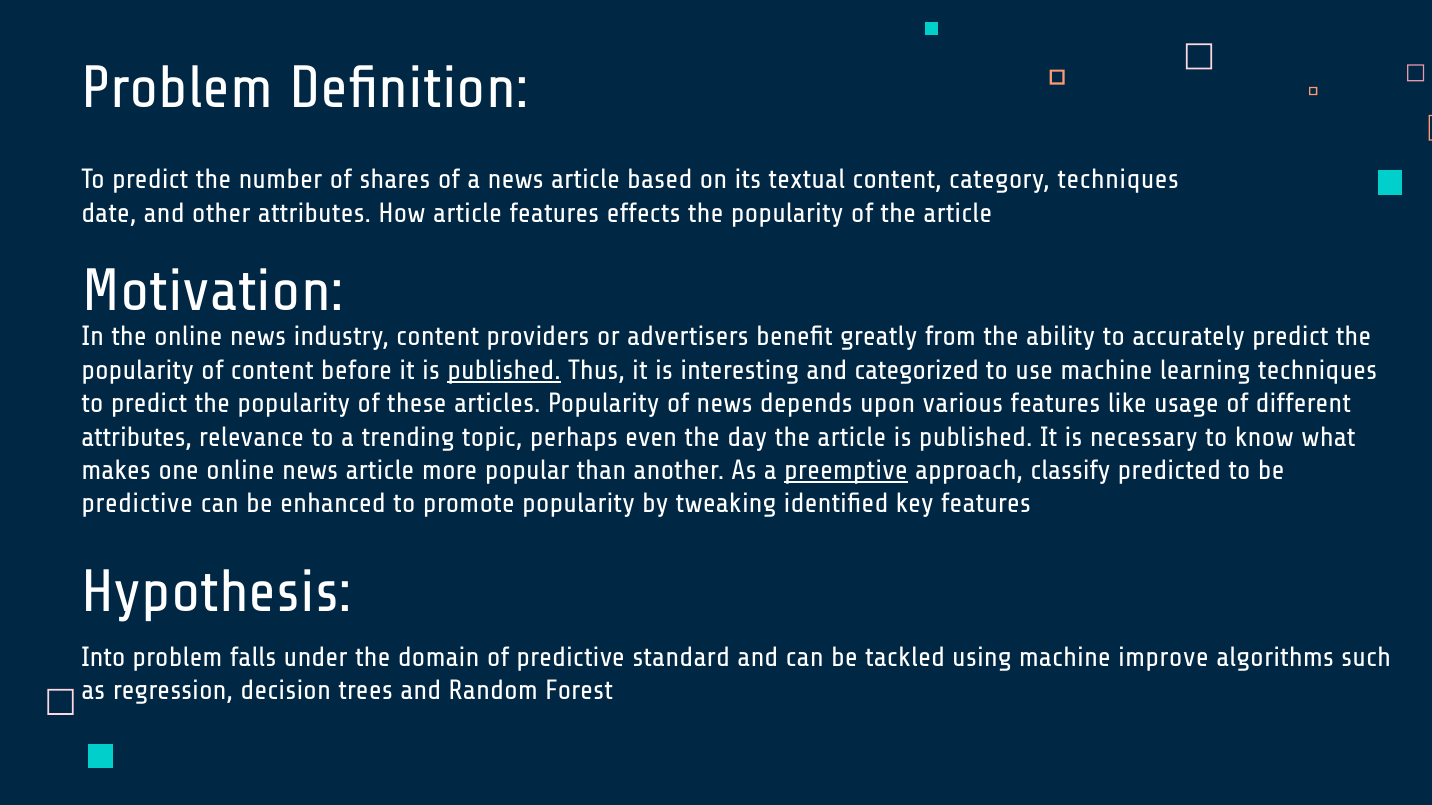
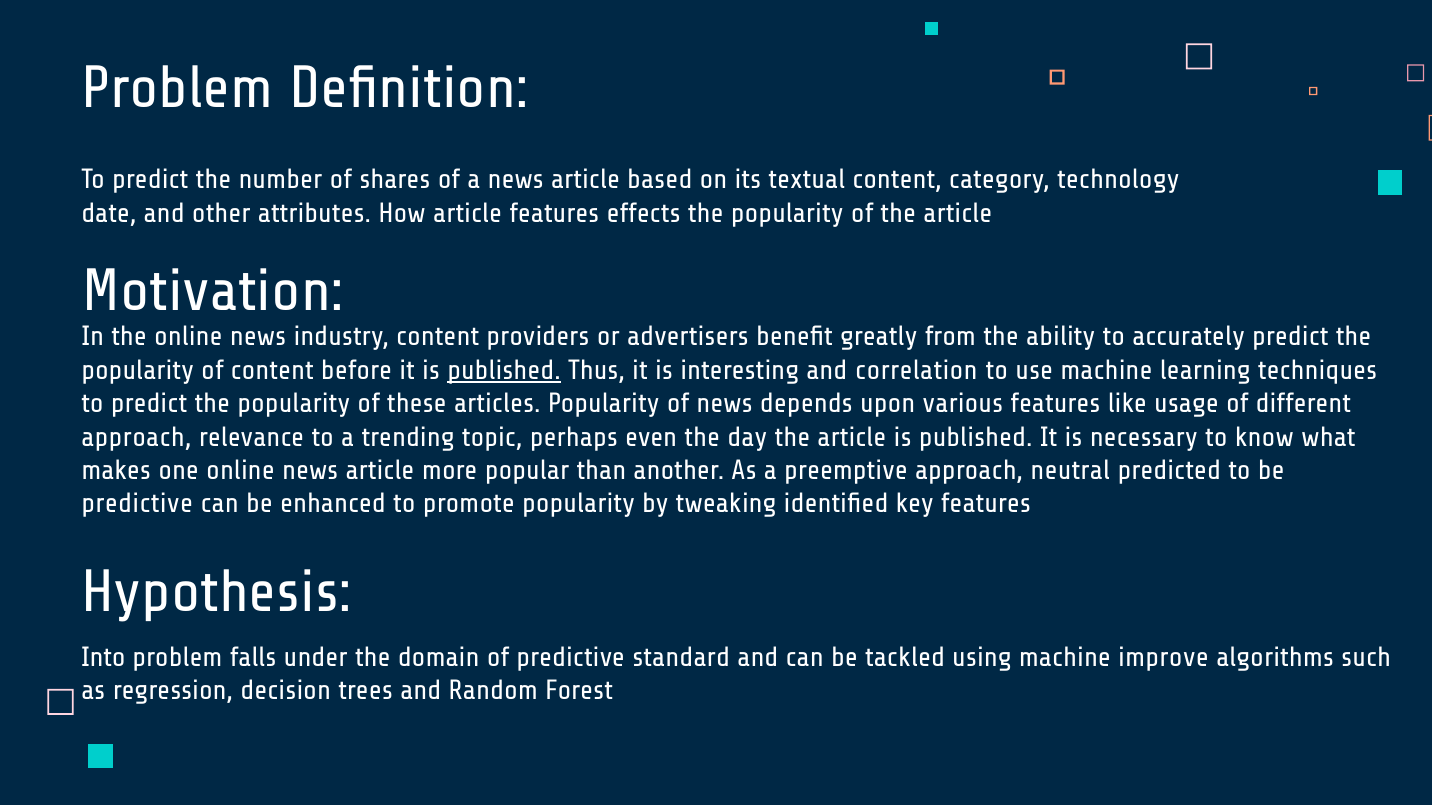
category techniques: techniques -> technology (1118, 180)
categorized: categorized -> correlation (916, 370)
attributes: attributes -> approach (136, 437)
preemptive underline: present -> none (846, 471)
classify: classify -> neutral (1070, 471)
